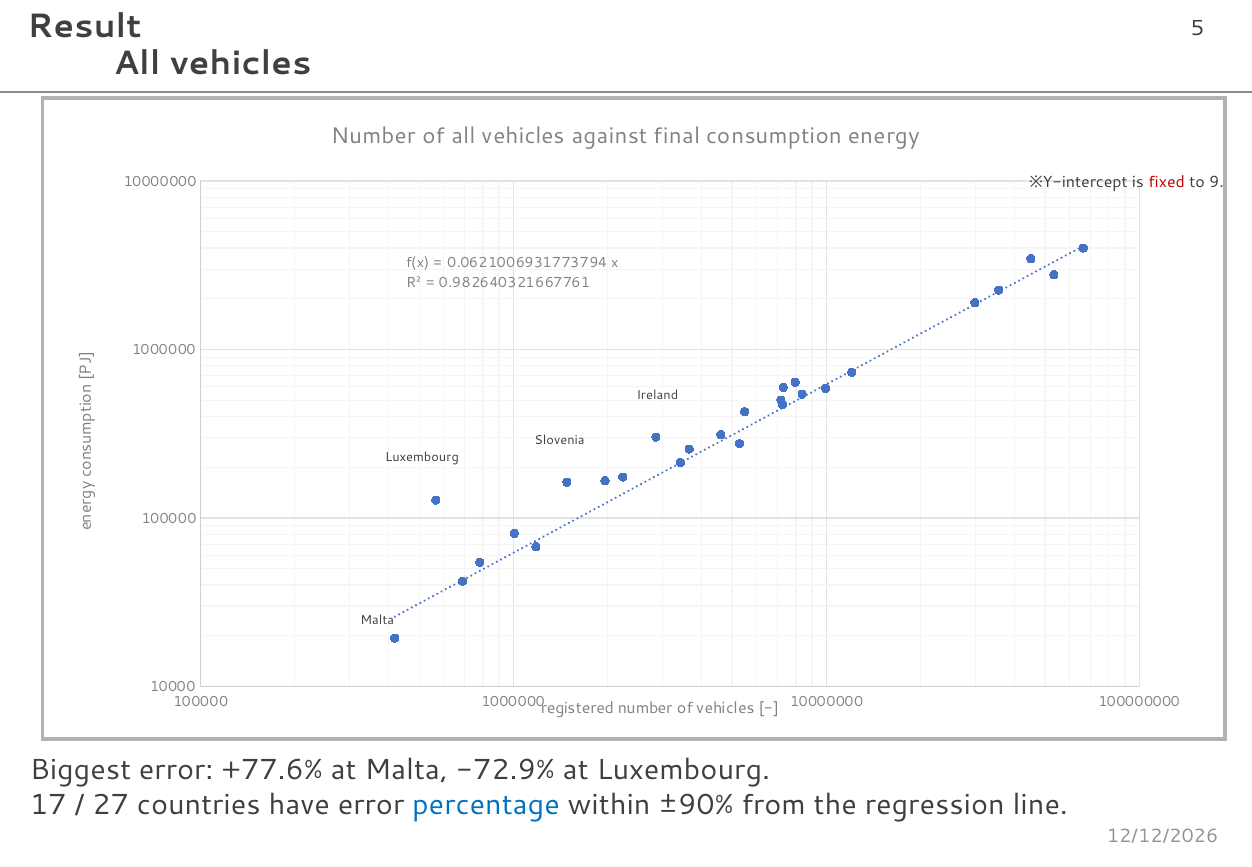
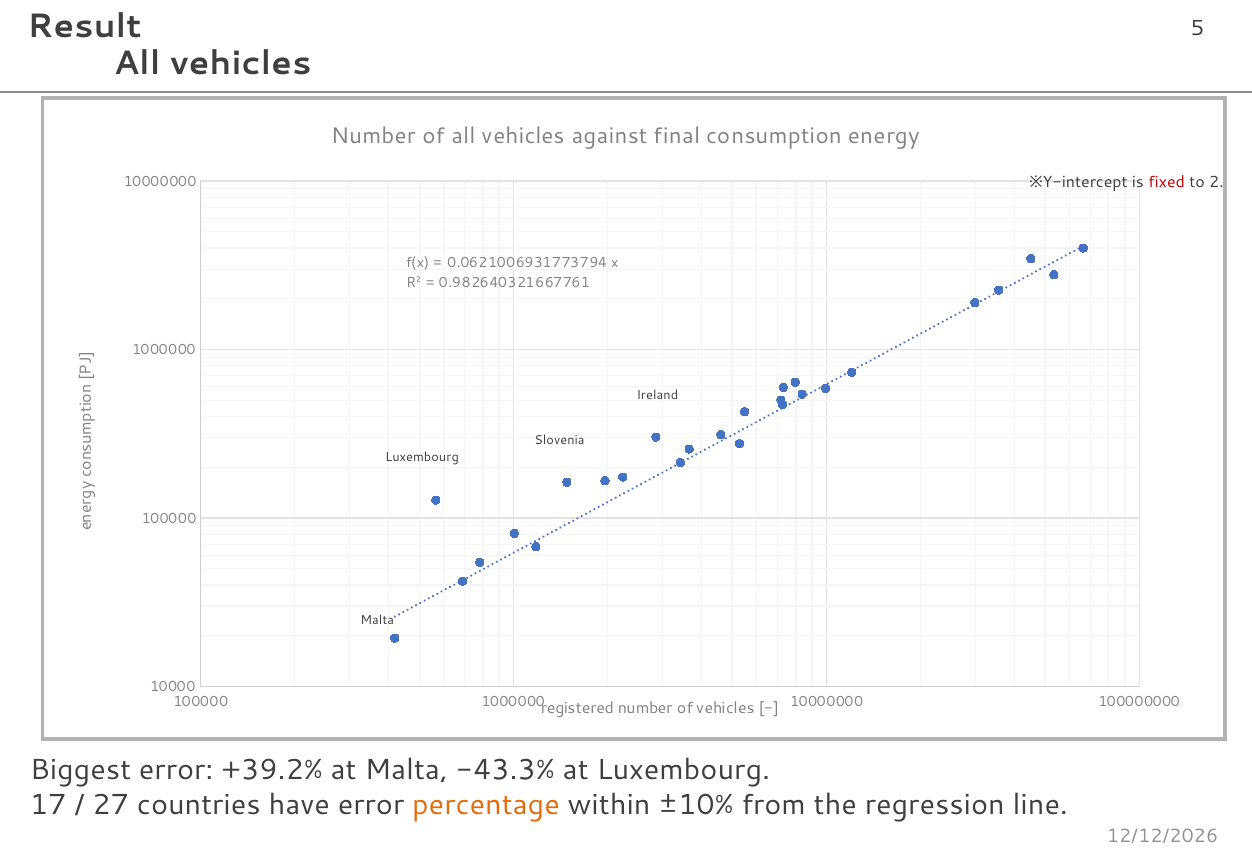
9: 9 -> 2 (1216, 183)
+77.6%: +77.6% -> +39.2% (272, 770)
-72.9%: -72.9% -> -43.3% (505, 770)
percentage colour: blue -> orange (486, 805)
±90%: ±90% -> ±10% (696, 805)
